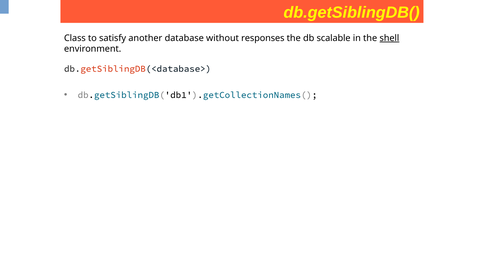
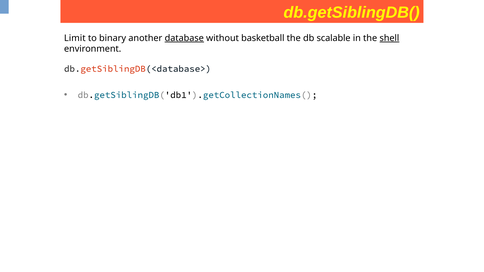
Class: Class -> Limit (75, 38)
satisfy: satisfy -> binary (113, 38)
database underline: none -> present (184, 38)
responses: responses -> basketball (263, 38)
